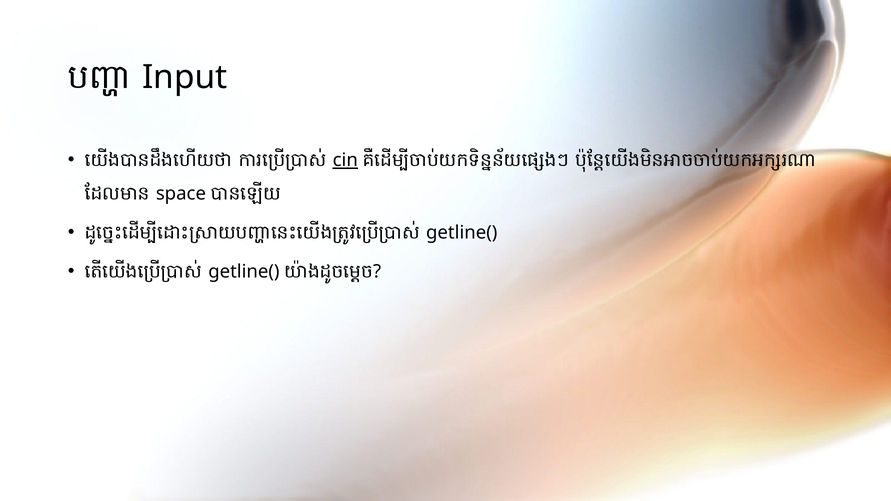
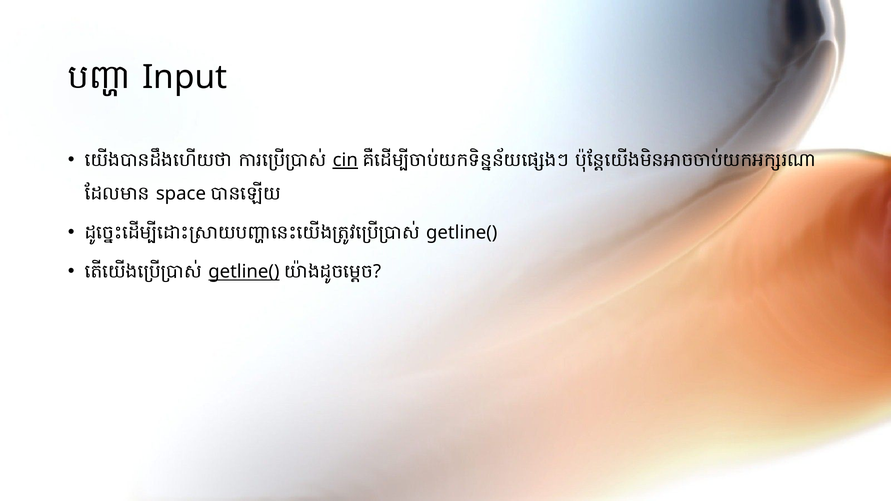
getline( underline: none -> present (244, 272)
